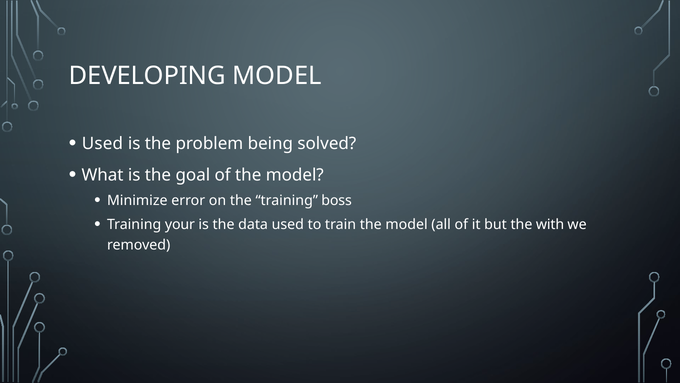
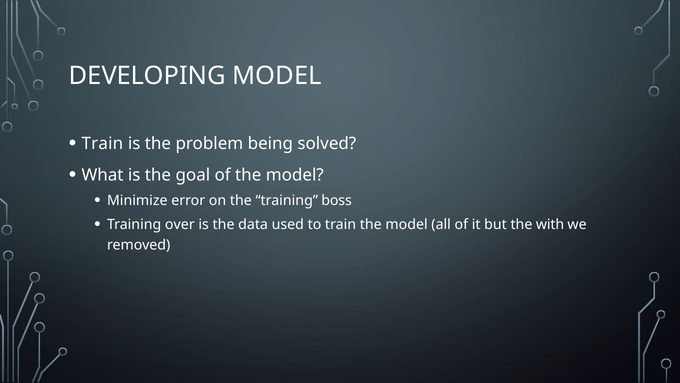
Used: Used -> Train (102, 143)
your: your -> over (180, 224)
